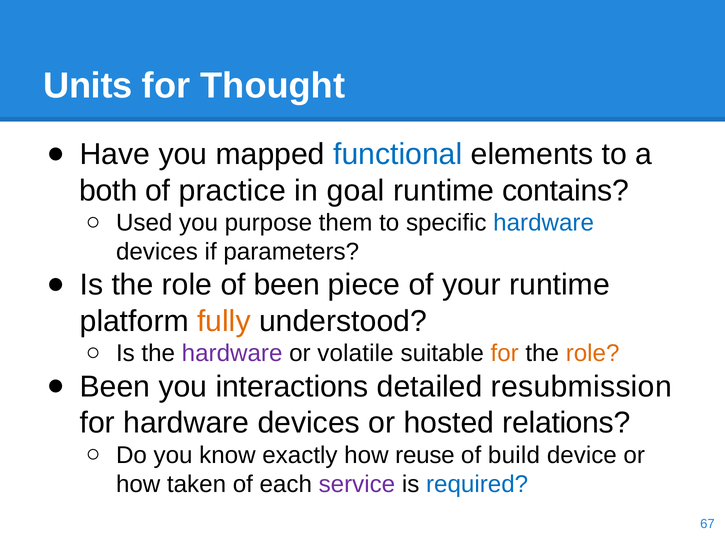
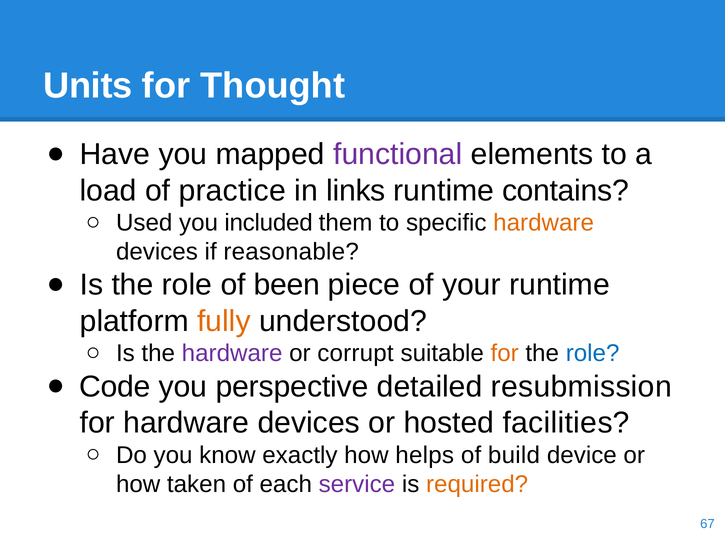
functional colour: blue -> purple (398, 154)
both: both -> load (108, 191)
goal: goal -> links (356, 191)
purpose: purpose -> included (269, 223)
hardware colour: blue -> orange (544, 223)
parameters: parameters -> reasonable (291, 252)
volatile: volatile -> corrupt (356, 353)
role colour: orange -> blue (593, 353)
Been: Been -> Code (115, 386)
interactions: interactions -> perspective (292, 386)
relations: relations -> facilities (566, 423)
reuse: reuse -> helps (425, 455)
required colour: blue -> orange (477, 484)
